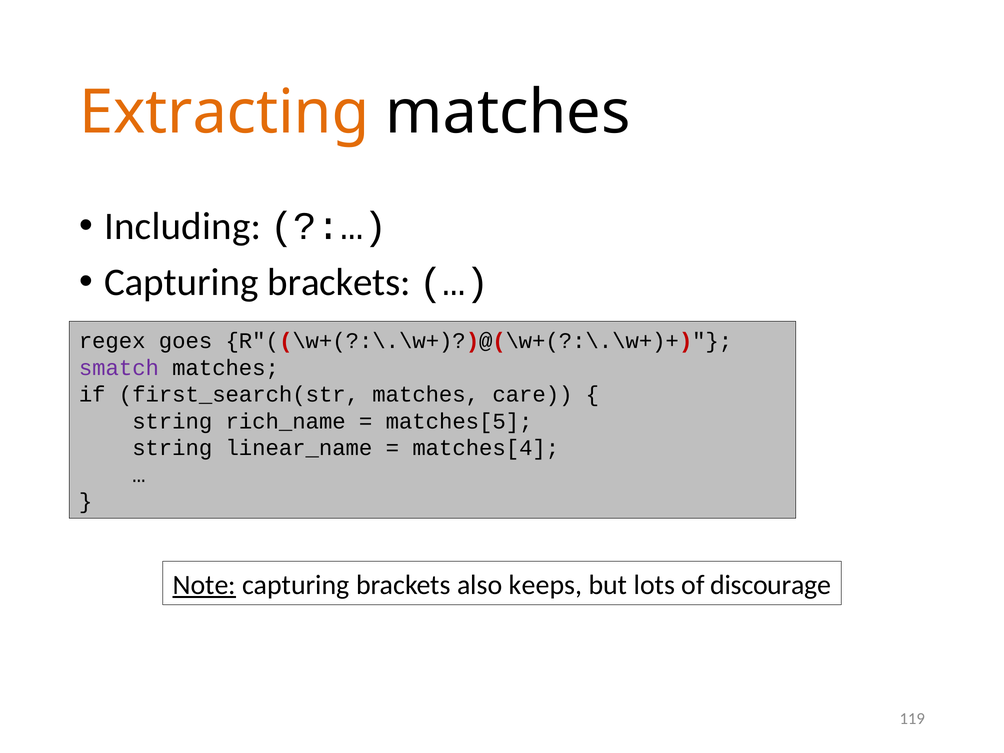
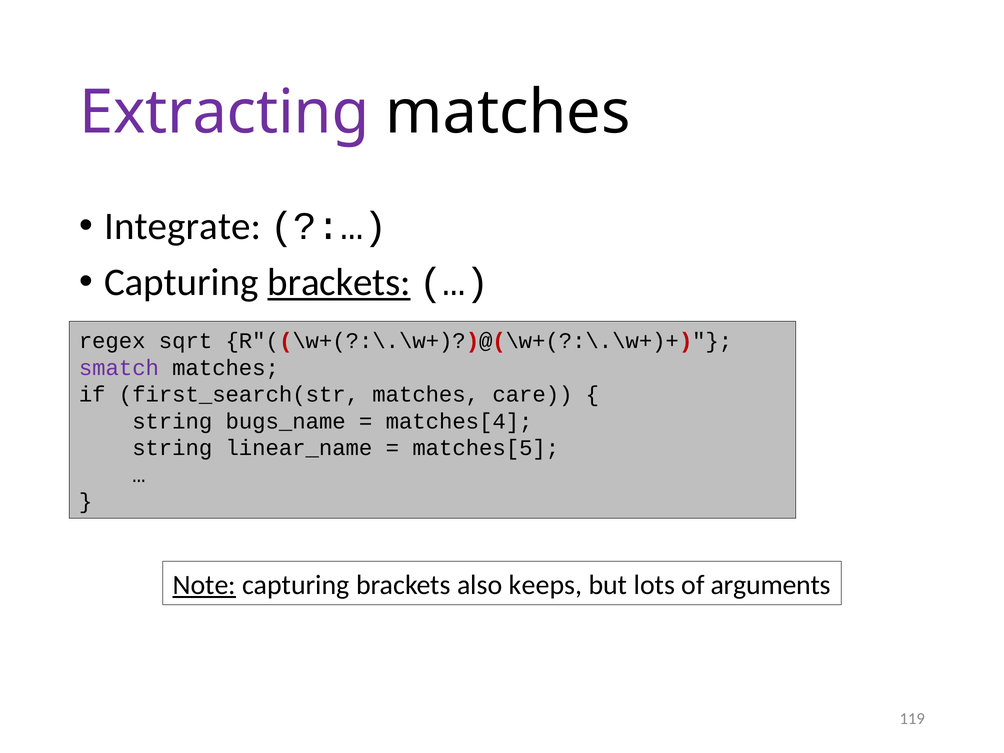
Extracting colour: orange -> purple (224, 112)
Including: Including -> Integrate (183, 226)
brackets underline: none -> present (339, 282)
goes: goes -> sqrt (186, 341)
rich_name: rich_name -> bugs_name (286, 421)
matches[5: matches[5 -> matches[4 (459, 421)
matches[4: matches[4 -> matches[5 (486, 448)
discourage: discourage -> arguments (771, 585)
